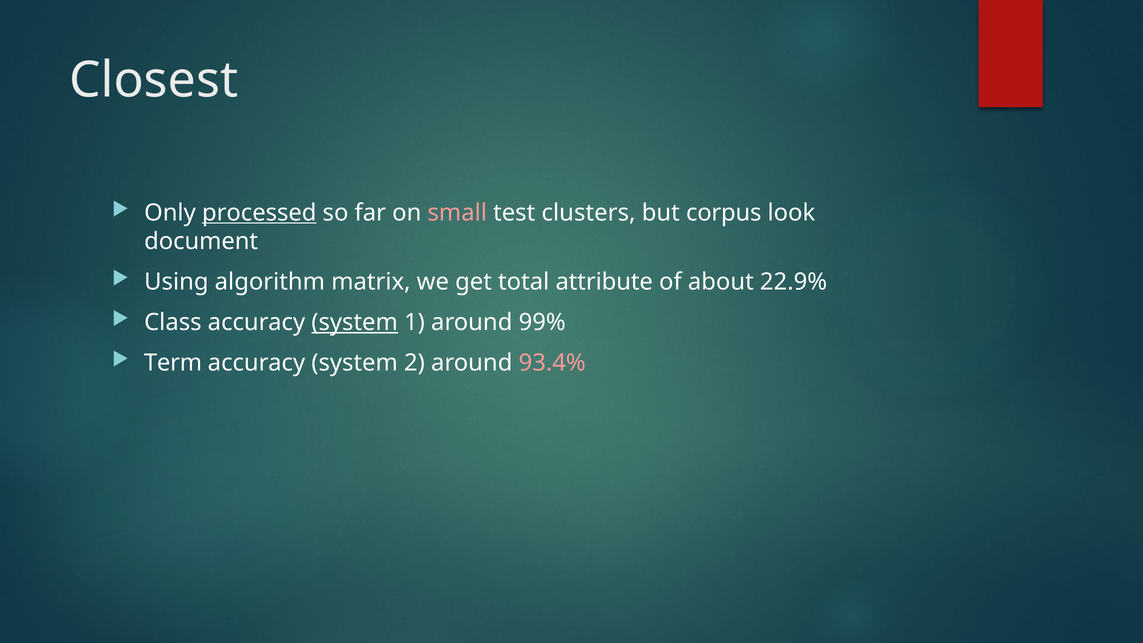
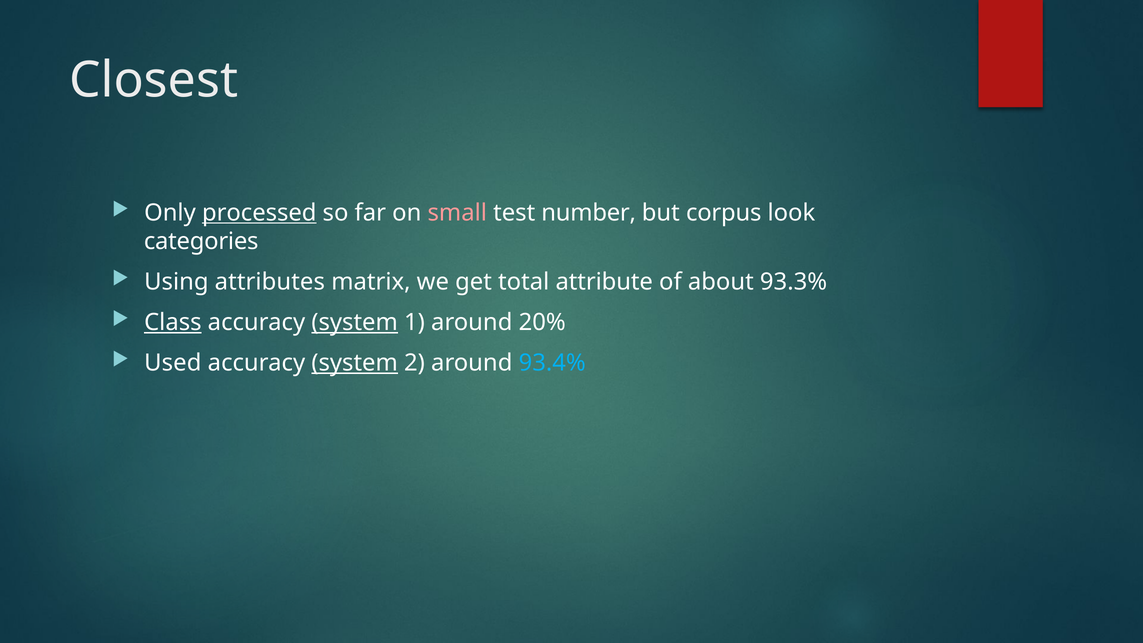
clusters: clusters -> number (589, 213)
document: document -> categories (201, 241)
algorithm: algorithm -> attributes (270, 282)
22.9%: 22.9% -> 93.3% (794, 282)
Class underline: none -> present (173, 322)
99%: 99% -> 20% (542, 322)
Term: Term -> Used (173, 363)
system underline: none -> present (355, 363)
93.4% colour: pink -> light blue (552, 363)
